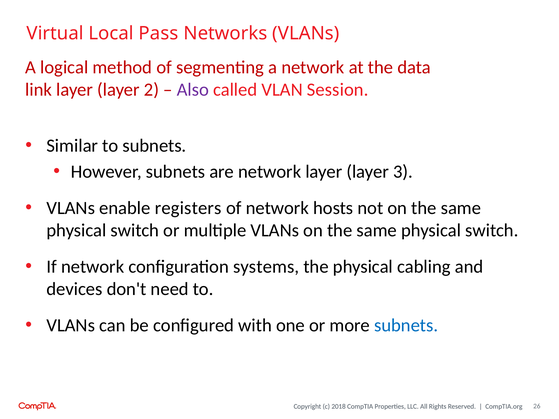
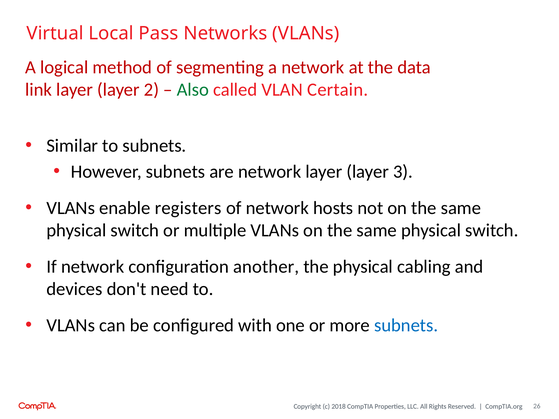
Also colour: purple -> green (193, 90)
Session: Session -> Certain (338, 90)
systems: systems -> another (266, 267)
